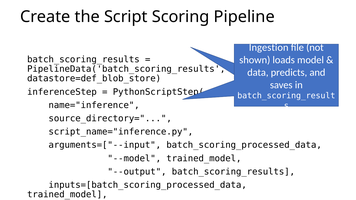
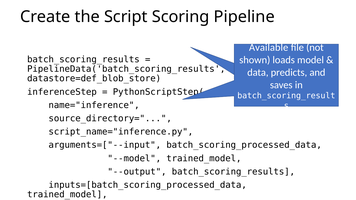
Ingestion: Ingestion -> Available (269, 48)
